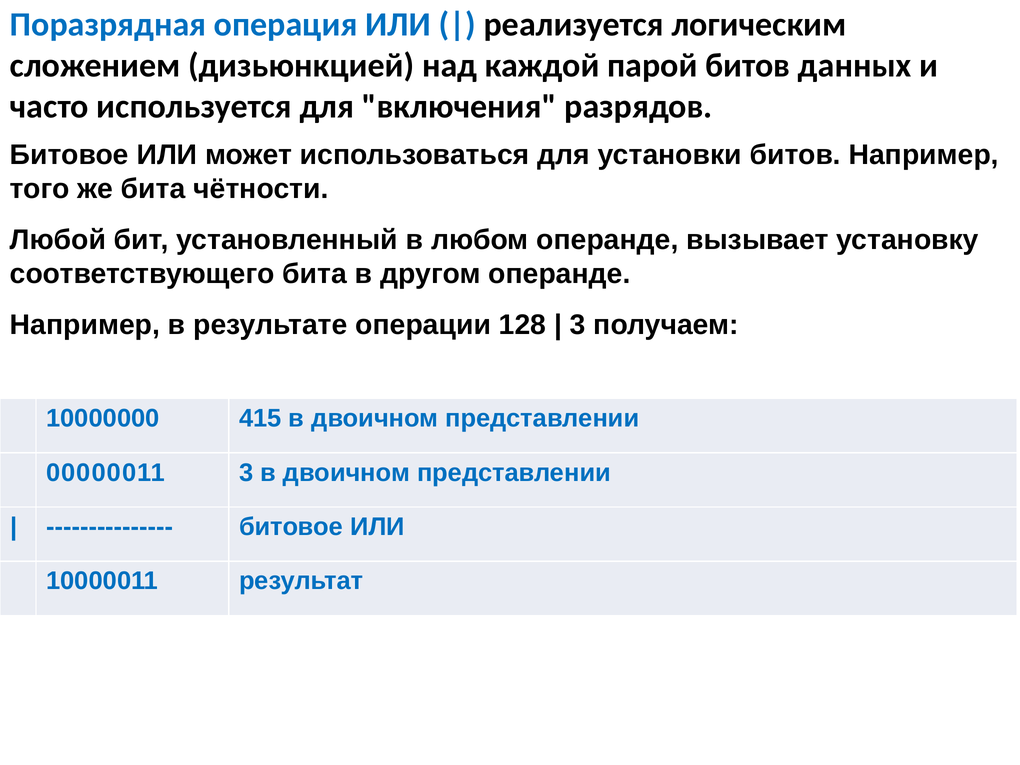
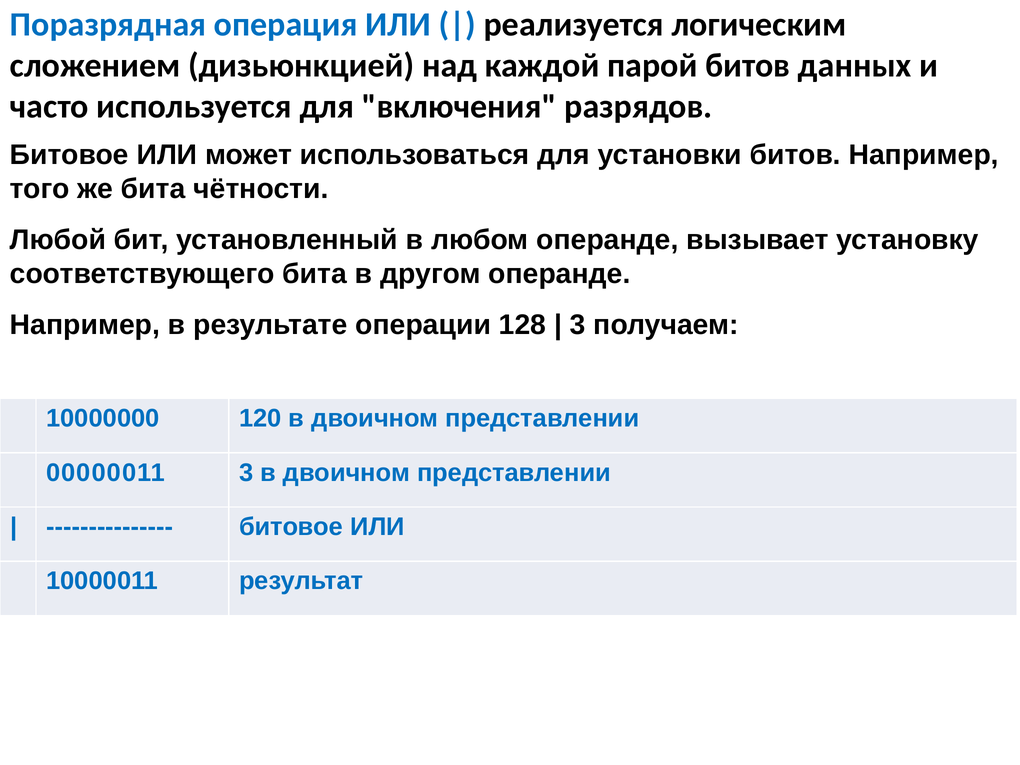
415: 415 -> 120 (260, 418)
